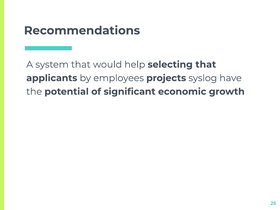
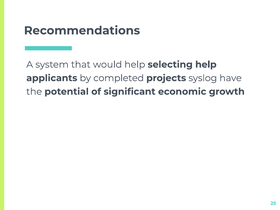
selecting that: that -> help (206, 65)
employees: employees -> completed (119, 78)
